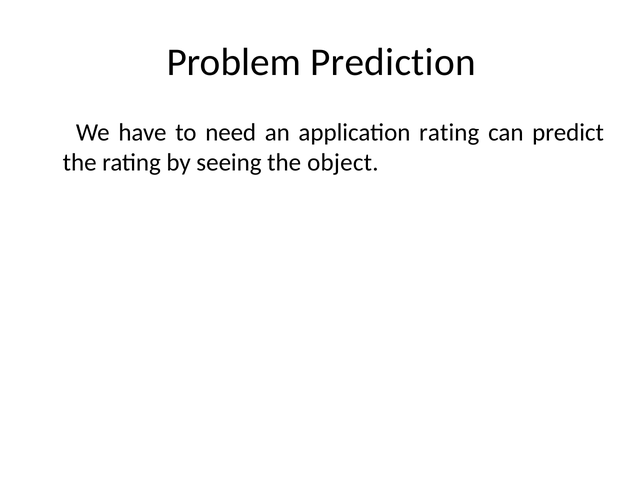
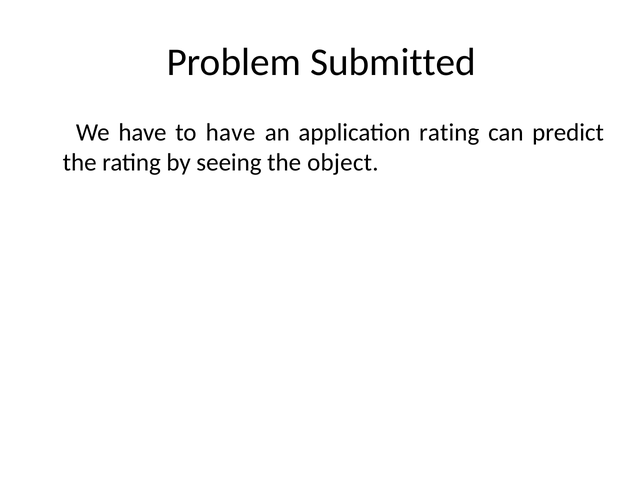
Prediction: Prediction -> Submitted (393, 62)
to need: need -> have (231, 132)
